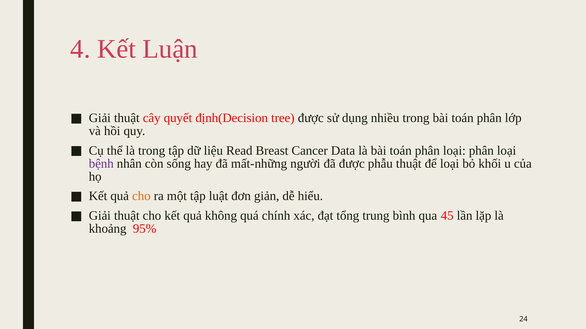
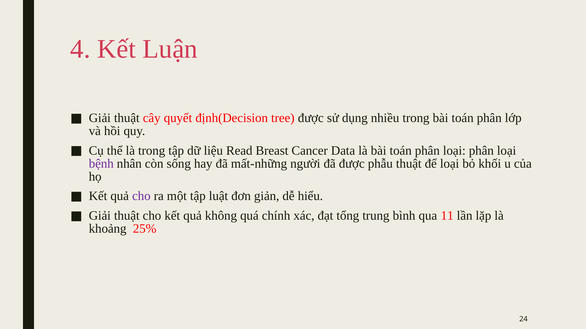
cho colour: orange -> purple (141, 196)
45: 45 -> 11 (447, 216)
95%: 95% -> 25% (145, 229)
